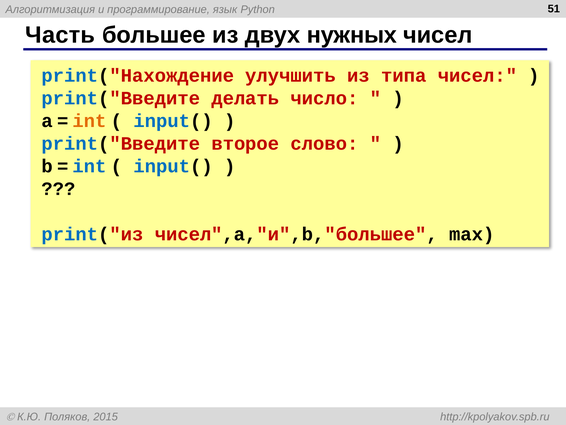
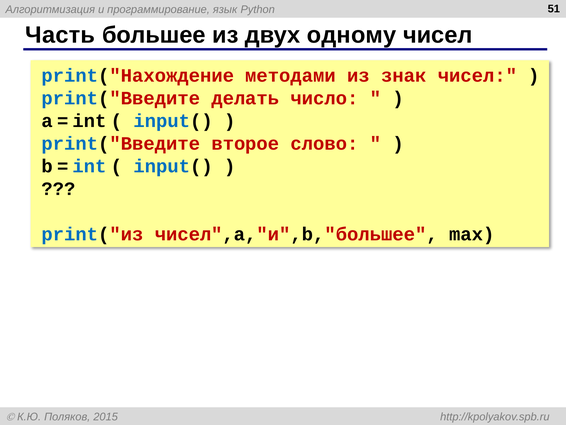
нужных: нужных -> одному (352, 35)
улучшить: улучшить -> методами (291, 76)
типа: типа -> знак (404, 76)
int colour: orange -> black (90, 121)
